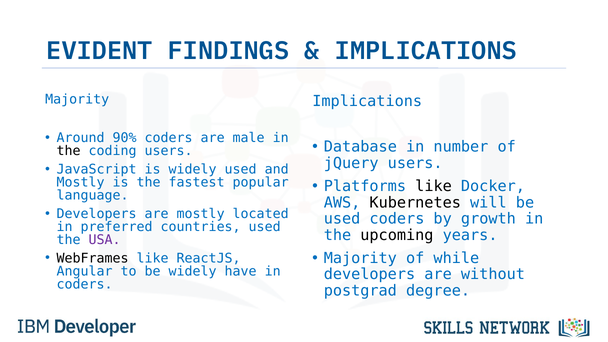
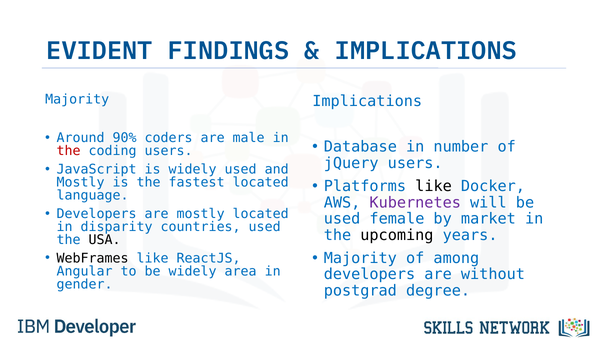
the colour: black -> red (69, 151)
fastest popular: popular -> located (261, 182)
Kubernetes colour: black -> purple (415, 202)
used coders: coders -> female (397, 219)
growth: growth -> market (488, 219)
preferred: preferred -> disparity (117, 227)
USA colour: purple -> black (105, 240)
while: while -> among (456, 258)
have: have -> area (241, 271)
coders: coders -> gender (85, 284)
